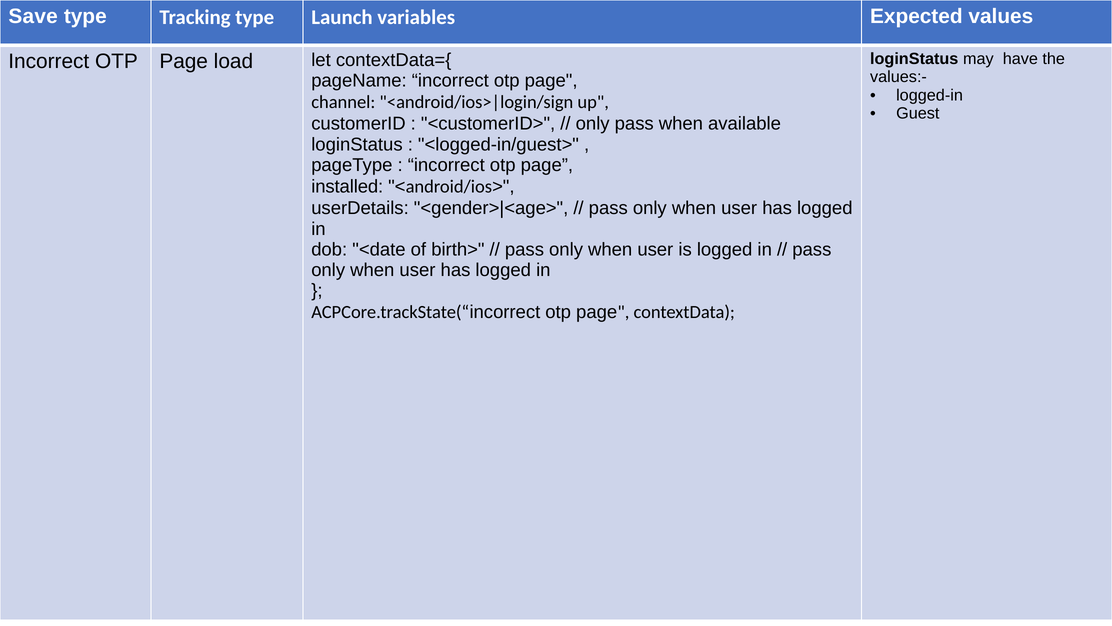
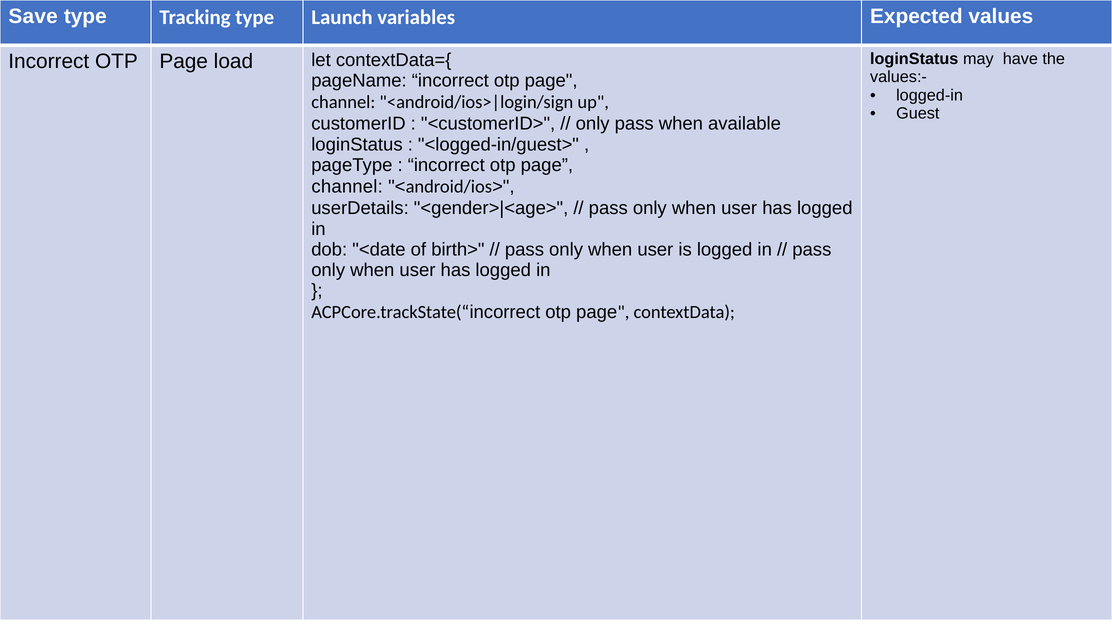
installed: installed -> channel (347, 187)
